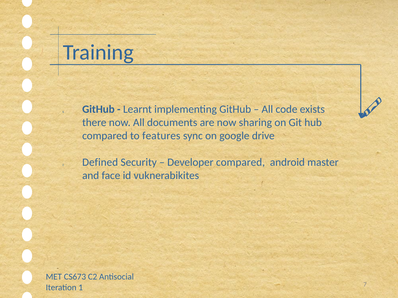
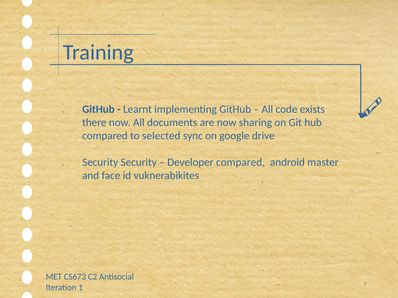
features: features -> selected (161, 136)
Defined: Defined -> Security (100, 163)
